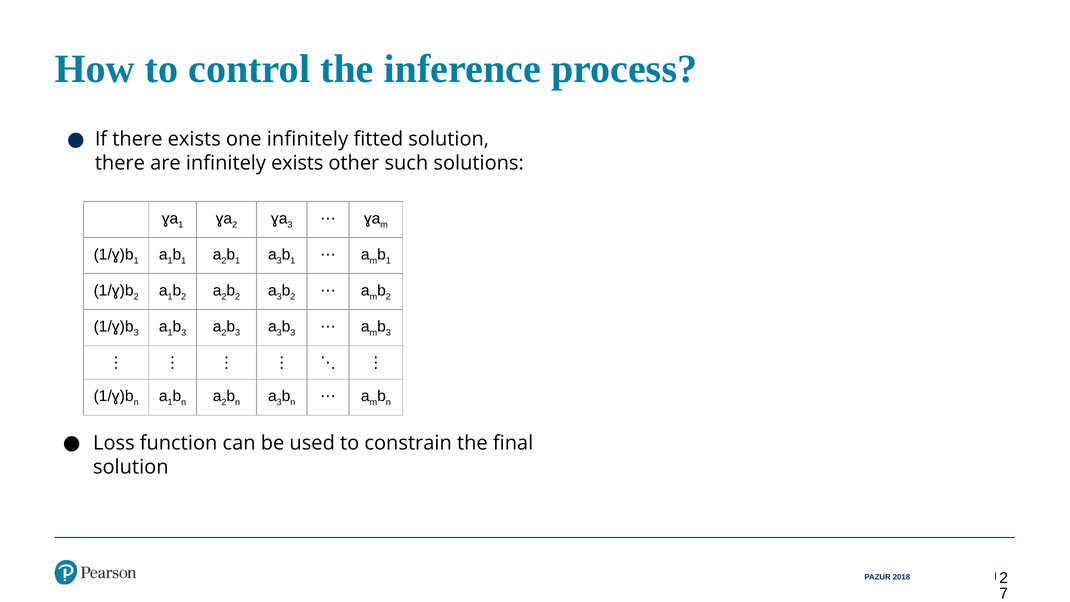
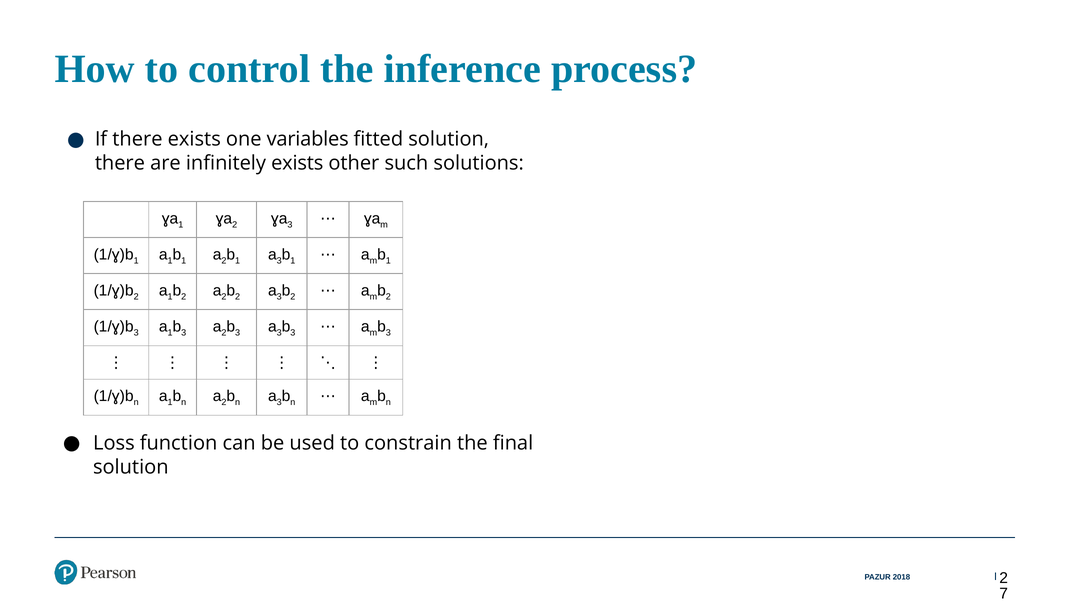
one infinitely: infinitely -> variables (308, 139)
